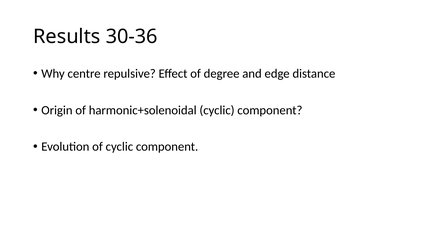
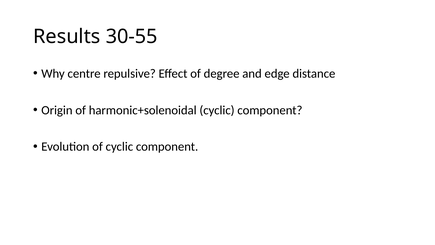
30-36: 30-36 -> 30-55 (132, 37)
